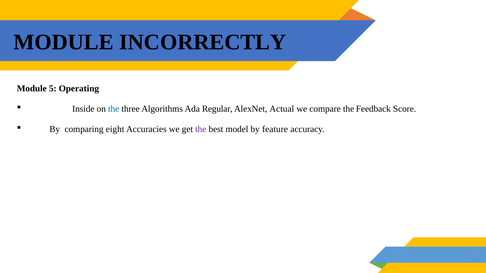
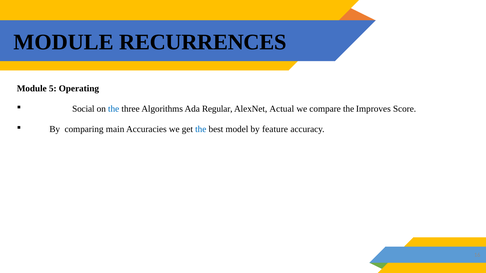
INCORRECTLY: INCORRECTLY -> RECURRENCES (203, 42)
Inside: Inside -> Social (83, 109)
Feedback: Feedback -> Improves (373, 109)
eight: eight -> main (115, 129)
the colour: purple -> blue (201, 129)
